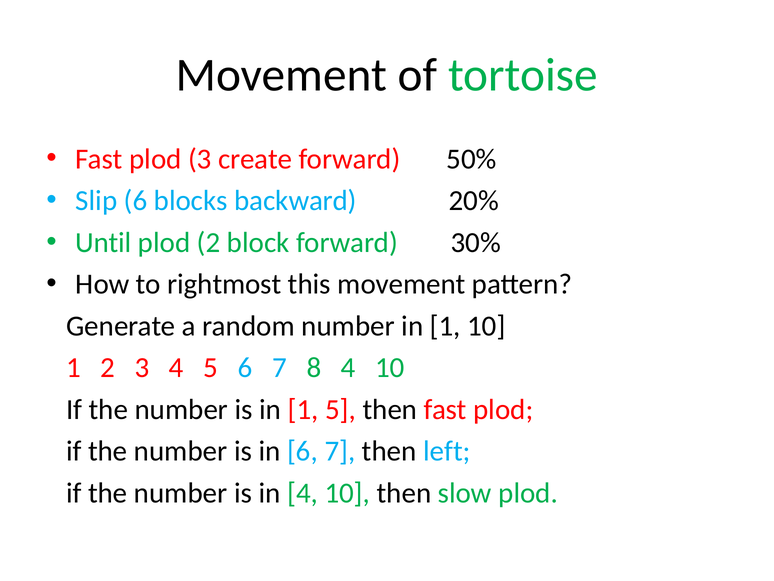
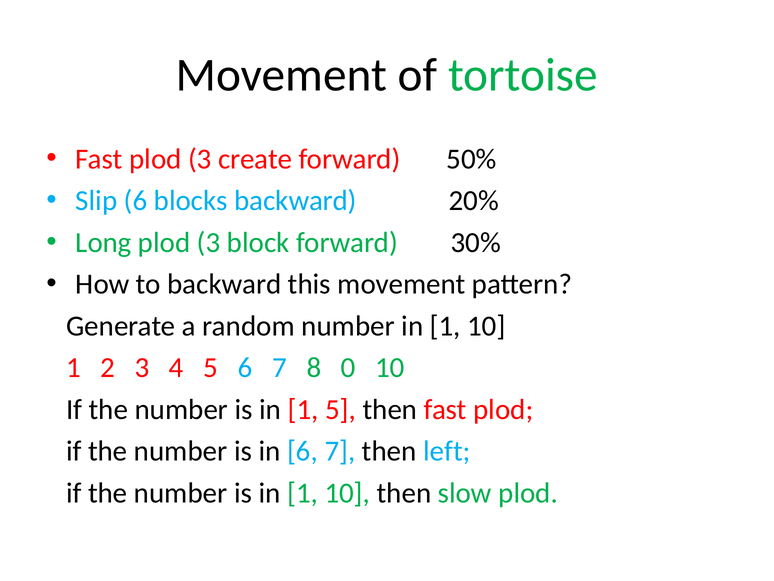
Until: Until -> Long (103, 242)
2: 2 -> 3 (209, 242)
to rightmost: rightmost -> backward (224, 284)
8 4: 4 -> 0 (348, 368)
4: 4 -> 1 (303, 493)
